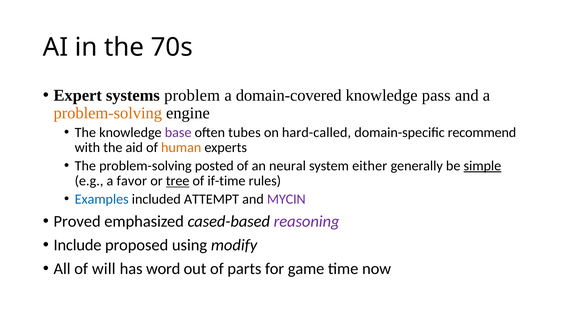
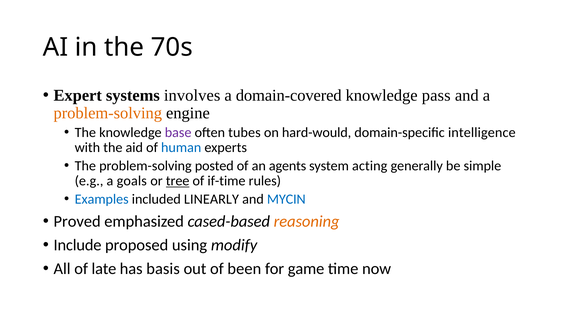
problem: problem -> involves (192, 95)
hard-called: hard-called -> hard-would (317, 133)
recommend: recommend -> intelligence (482, 133)
human colour: orange -> blue (181, 148)
neural: neural -> agents (288, 166)
either: either -> acting (370, 166)
simple underline: present -> none (482, 166)
favor: favor -> goals (132, 181)
ATTEMPT: ATTEMPT -> LINEARLY (211, 199)
MYCIN colour: purple -> blue (286, 199)
reasoning colour: purple -> orange (307, 222)
will: will -> late (104, 269)
word: word -> basis (163, 269)
parts: parts -> been (244, 269)
